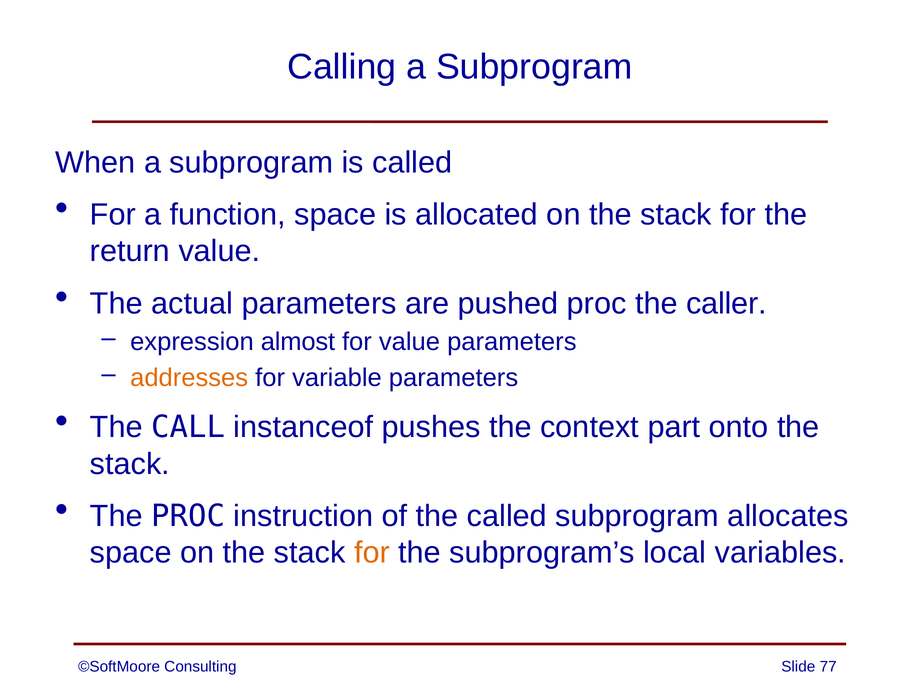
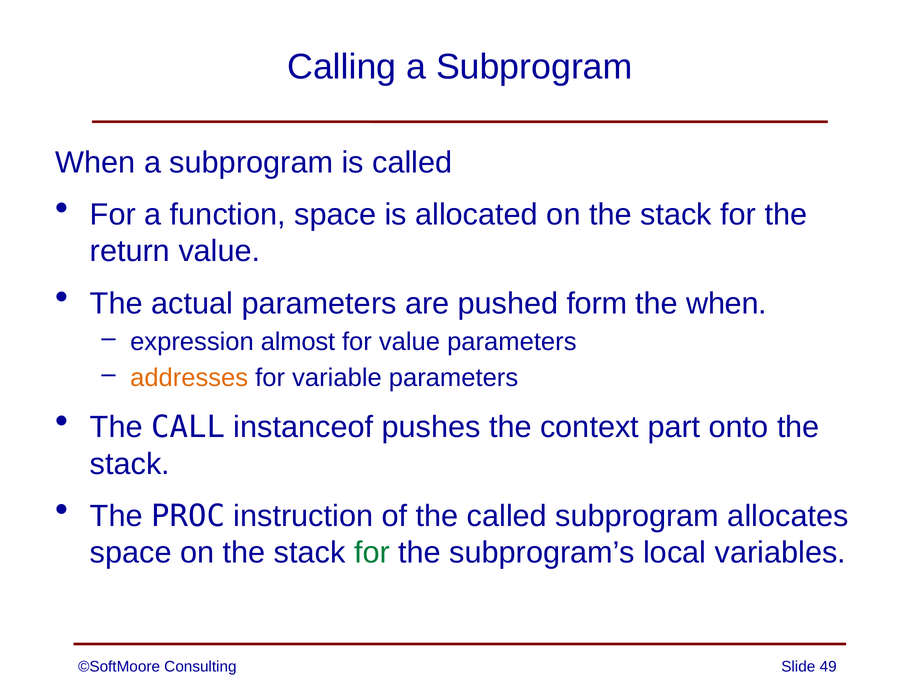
pushed proc: proc -> form (597, 303)
the caller: caller -> when (726, 303)
for colour: orange -> green (372, 553)
77: 77 -> 49 (828, 667)
